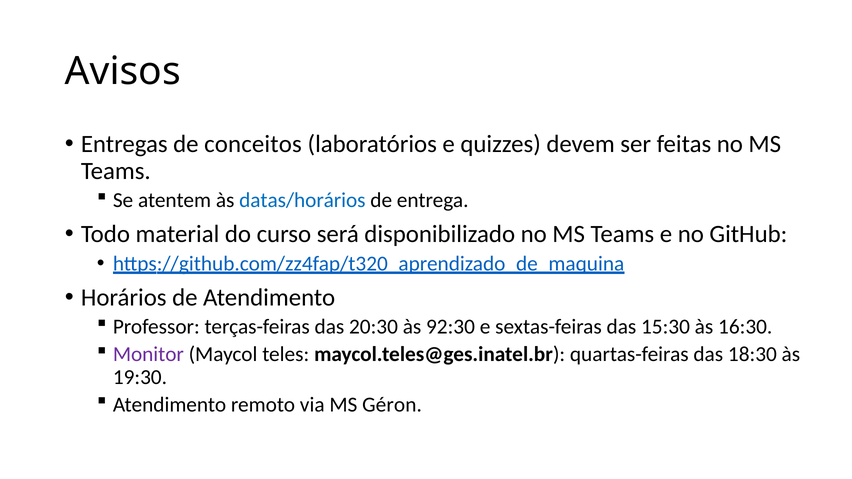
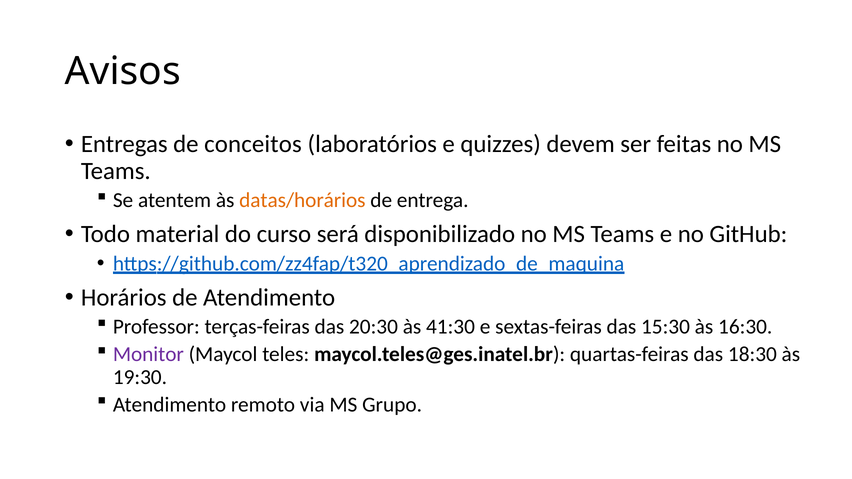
datas/horários colour: blue -> orange (302, 200)
92:30: 92:30 -> 41:30 (451, 327)
Géron: Géron -> Grupo (392, 405)
